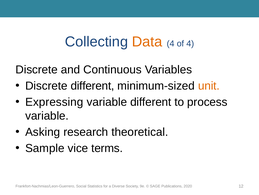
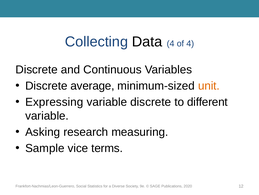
Data colour: orange -> black (147, 42)
Discrete different: different -> average (92, 86)
variable different: different -> discrete (151, 102)
process: process -> different (207, 102)
theoretical: theoretical -> measuring (140, 132)
